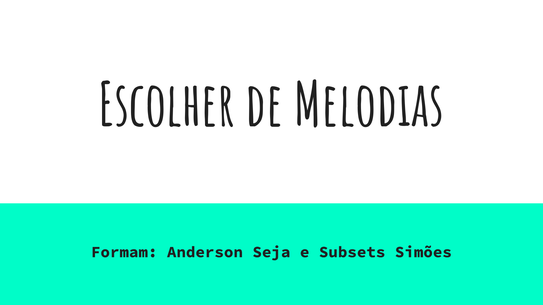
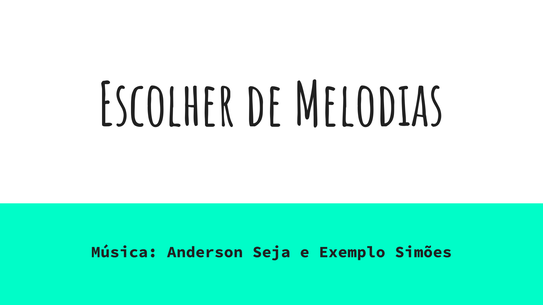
Formam: Formam -> Música (124, 252)
Subsets: Subsets -> Exemplo (352, 252)
